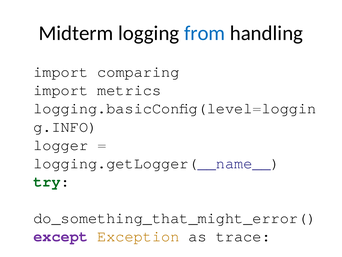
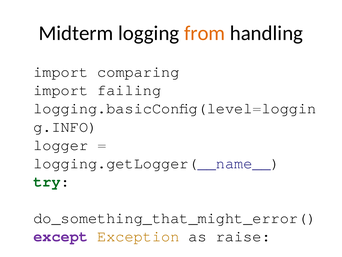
from colour: blue -> orange (205, 33)
metrics: metrics -> failing (129, 90)
as trace: trace -> raise (243, 236)
